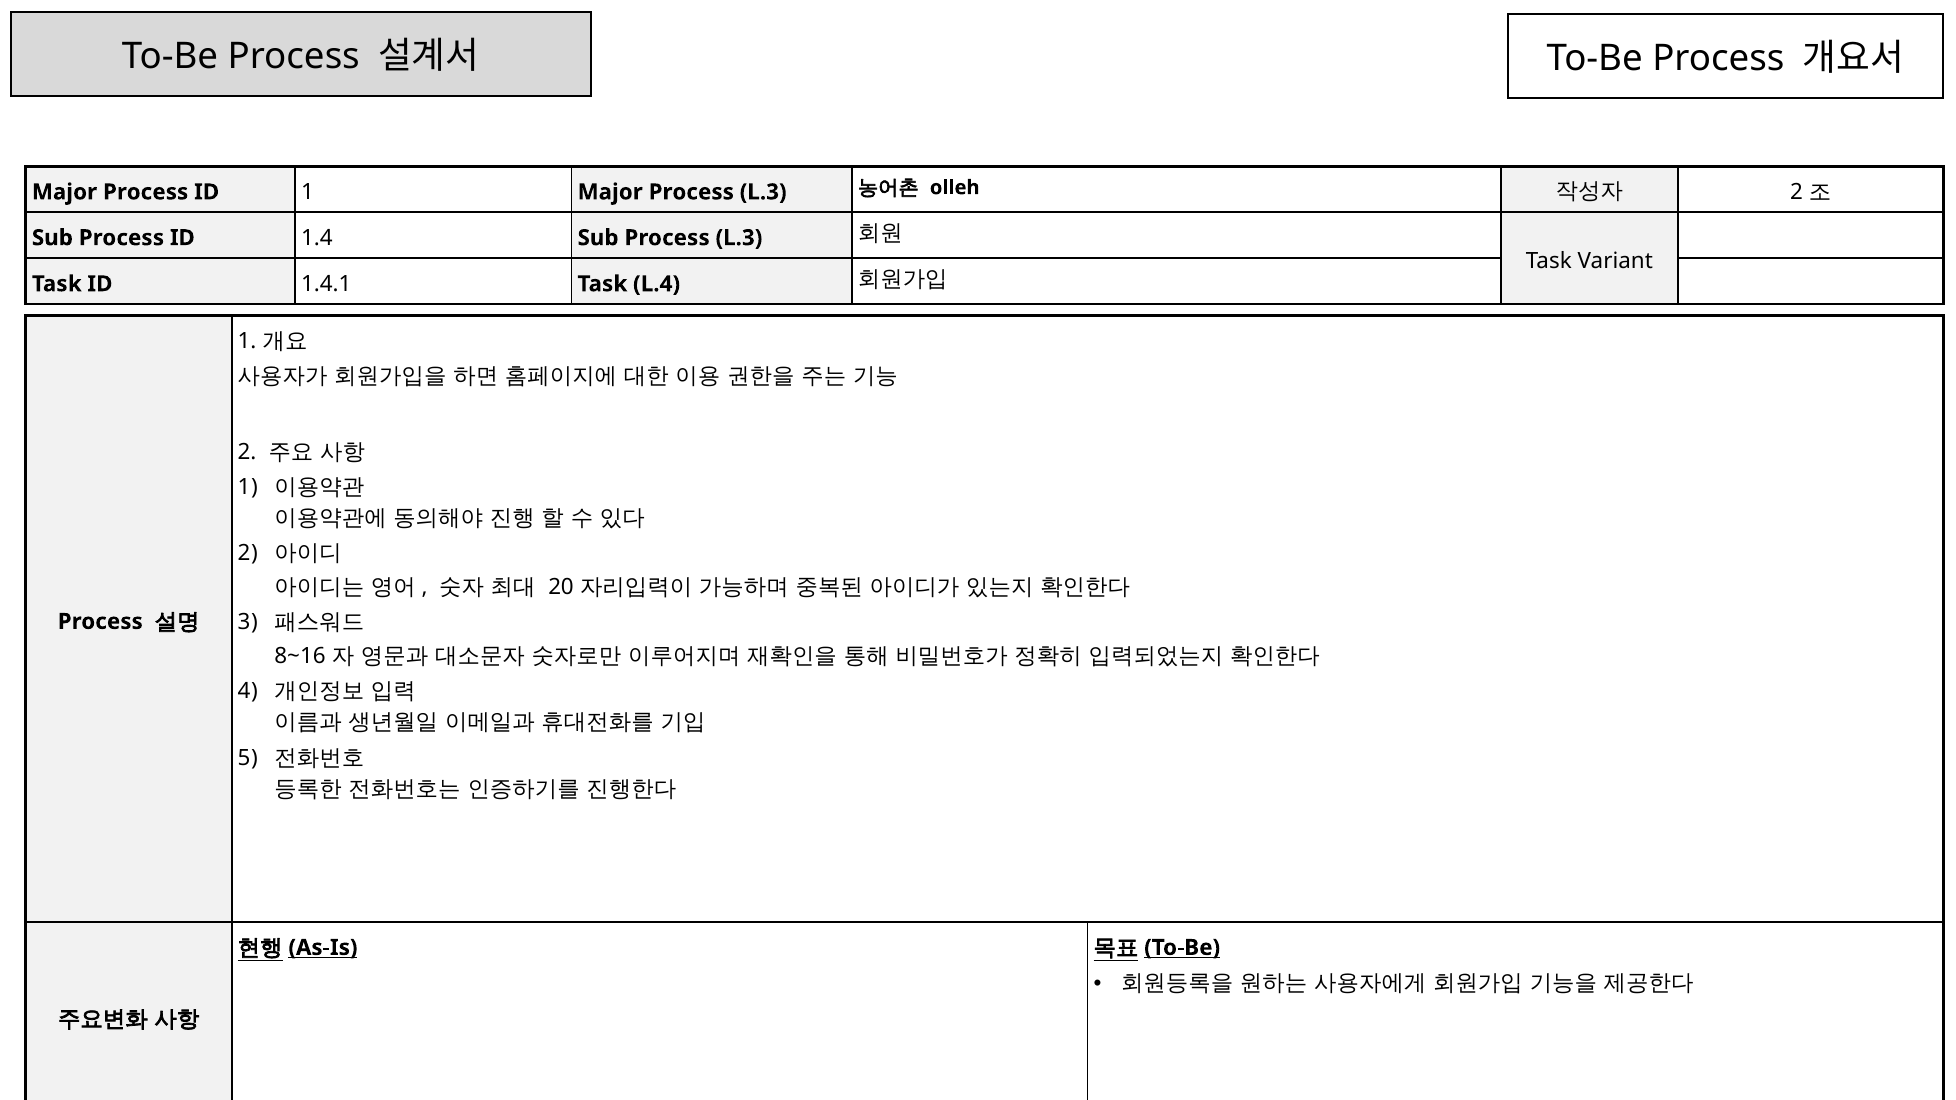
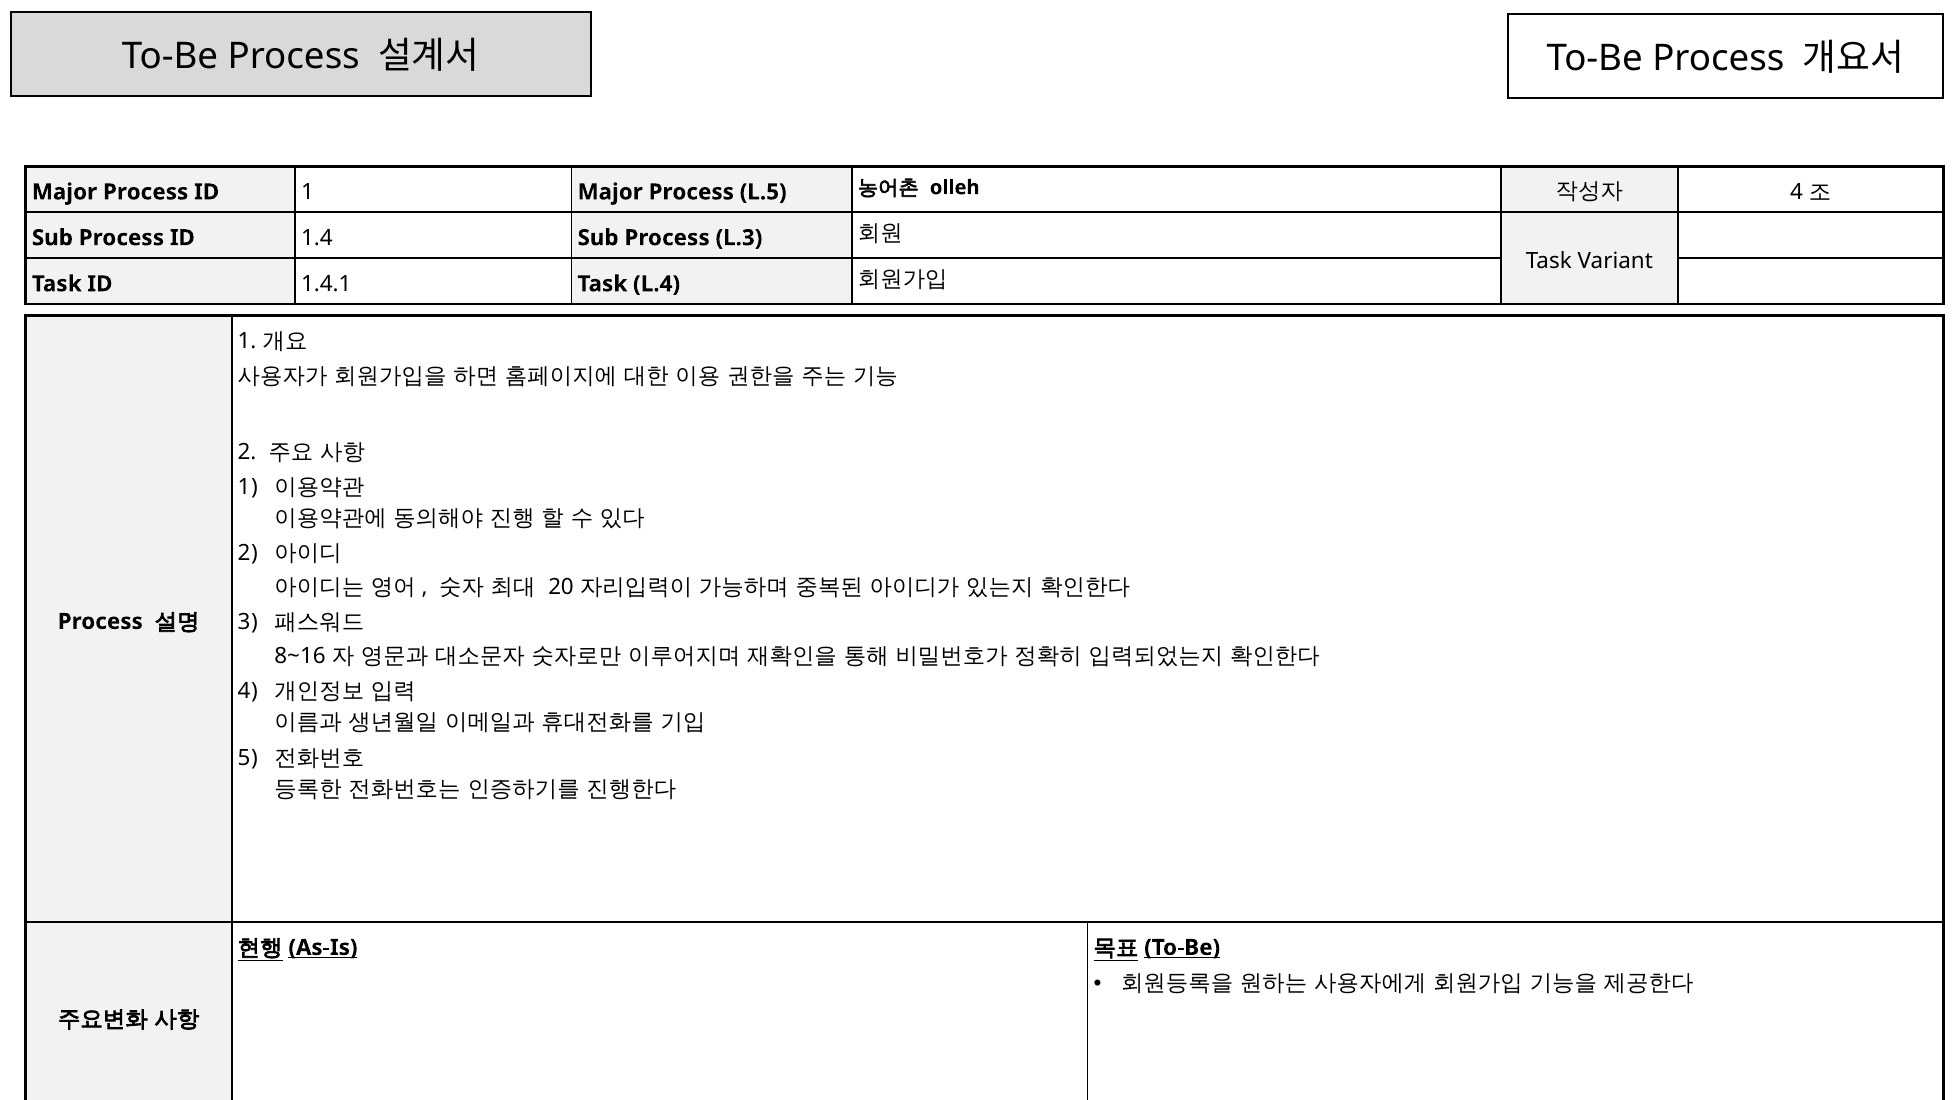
Major Process L.3: L.3 -> L.5 (763, 192)
2: 2 -> 4 (1796, 192)
